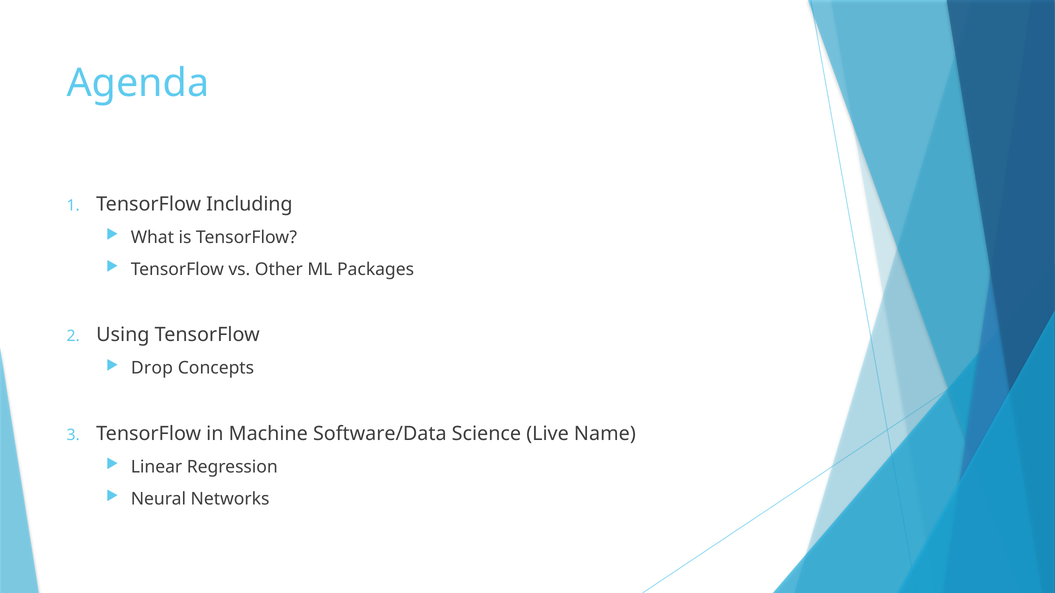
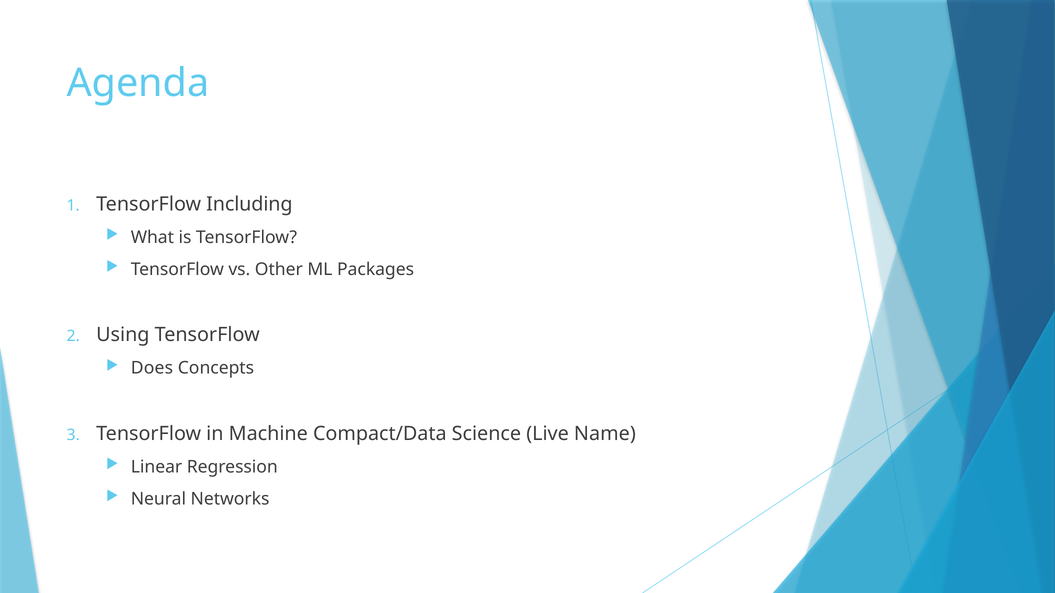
Drop: Drop -> Does (152, 368)
Software/Data: Software/Data -> Compact/Data (380, 434)
